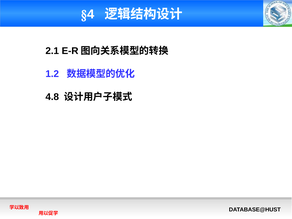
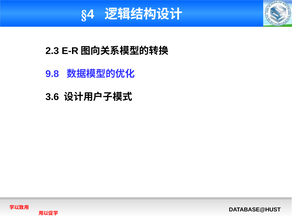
2.1: 2.1 -> 2.3 (52, 51)
1.2: 1.2 -> 9.8 (52, 74)
4.8: 4.8 -> 3.6 (52, 97)
